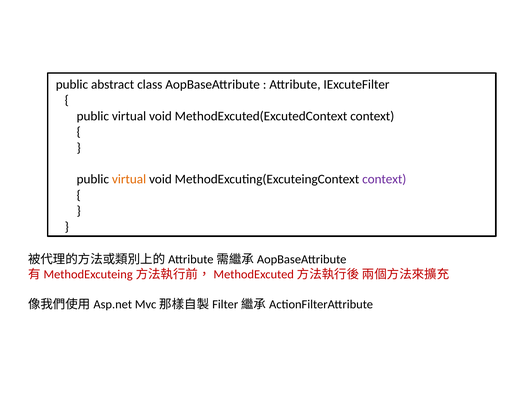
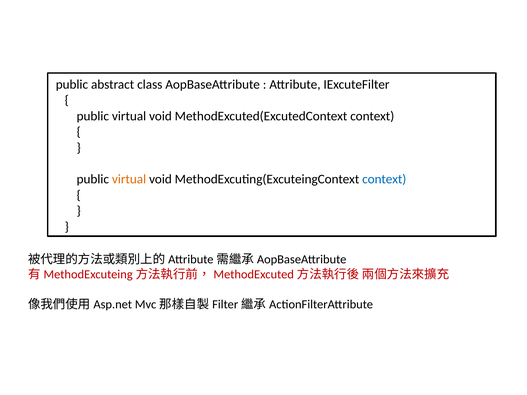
context colour: purple -> blue (384, 179)
